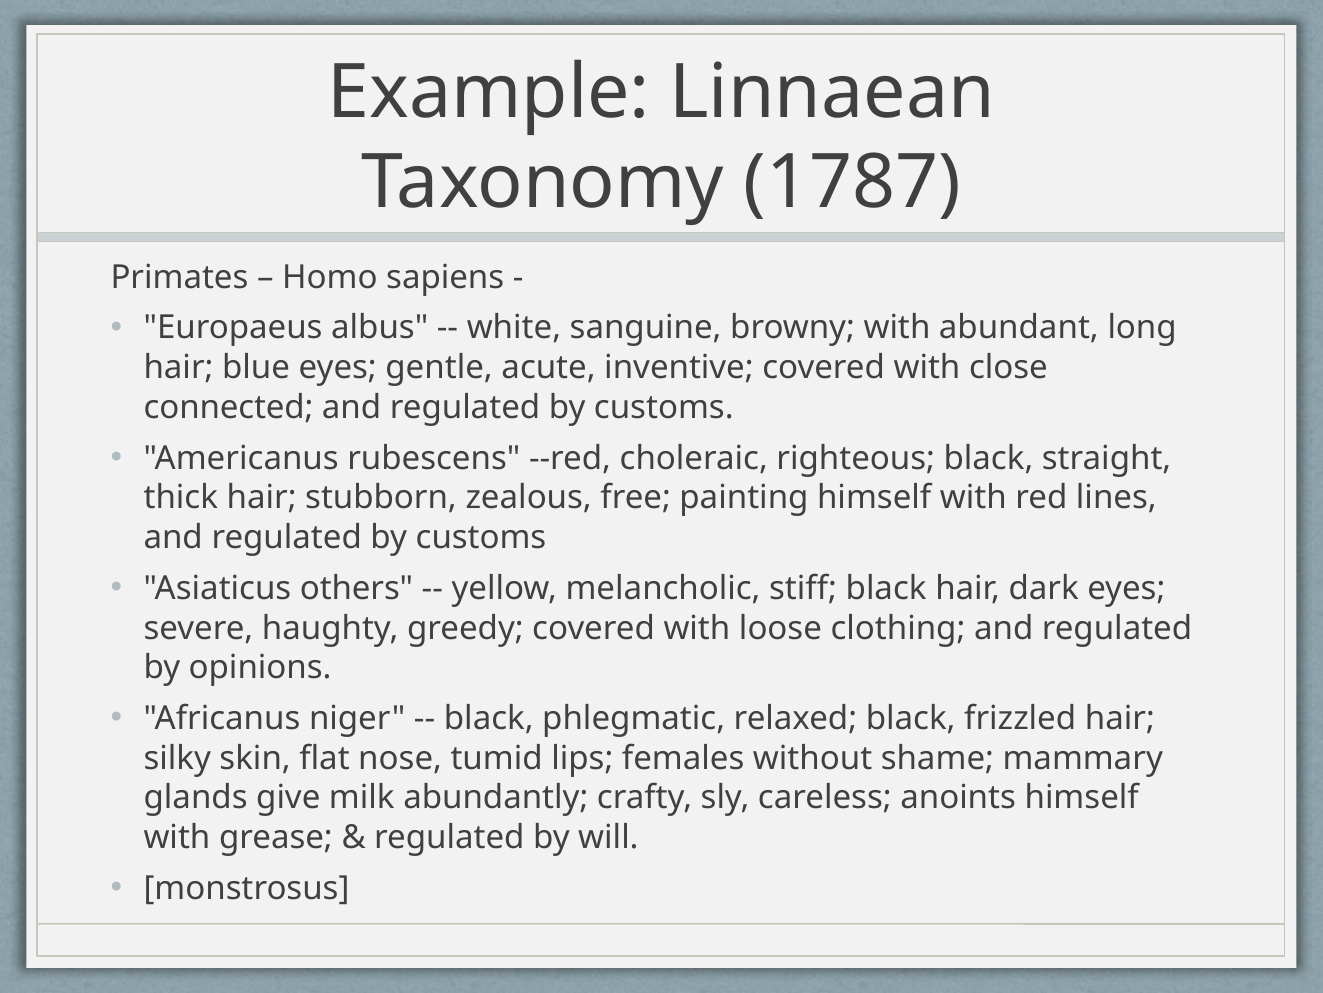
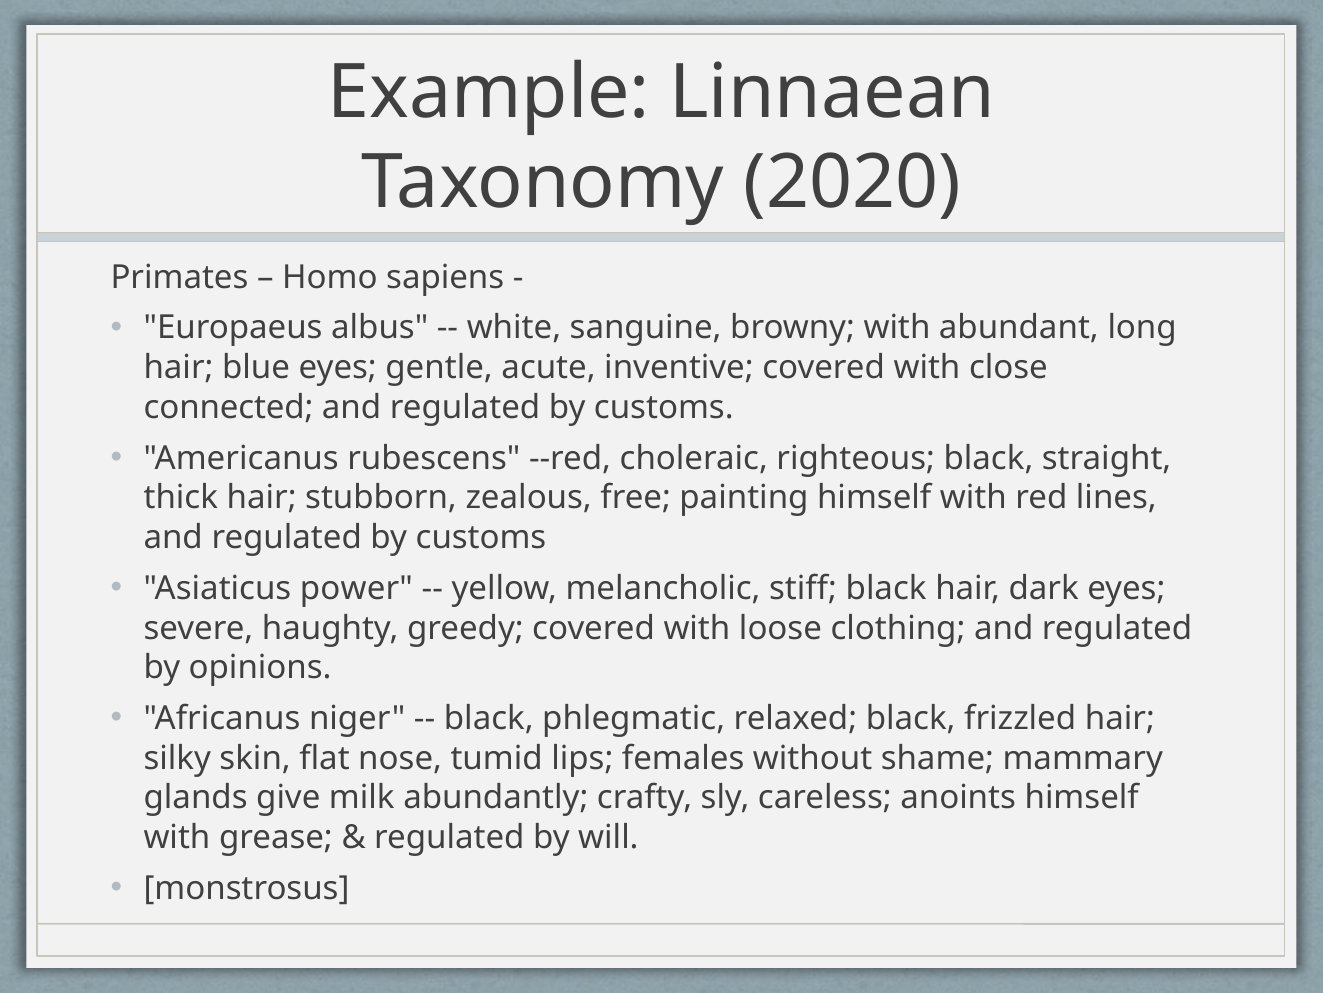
1787: 1787 -> 2020 (852, 183)
others: others -> power (356, 588)
